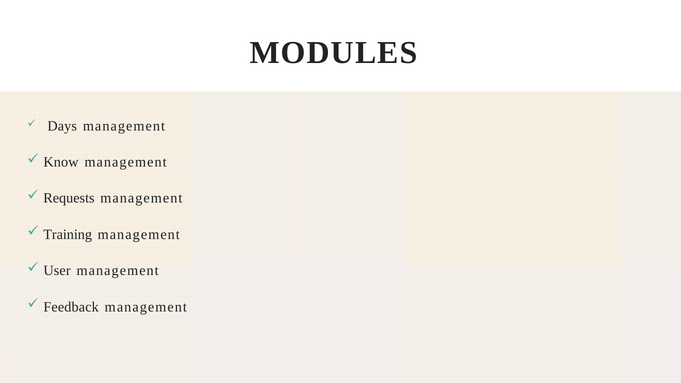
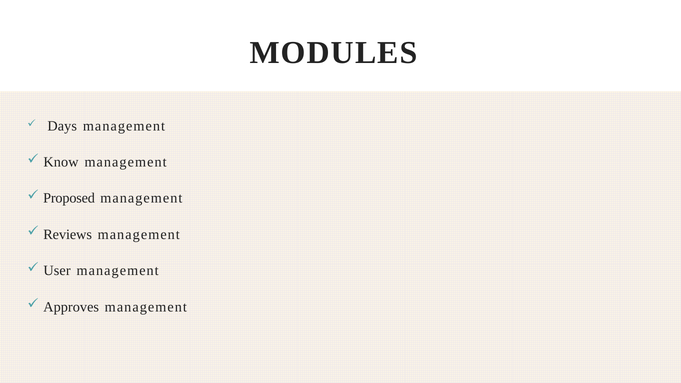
Requests: Requests -> Proposed (69, 198)
Training: Training -> Reviews (68, 235)
Feedback: Feedback -> Approves (71, 307)
